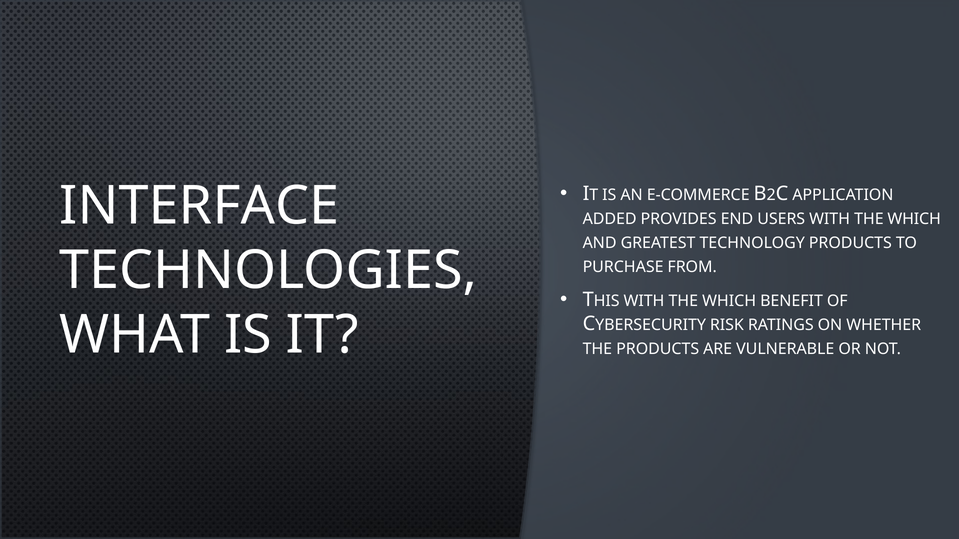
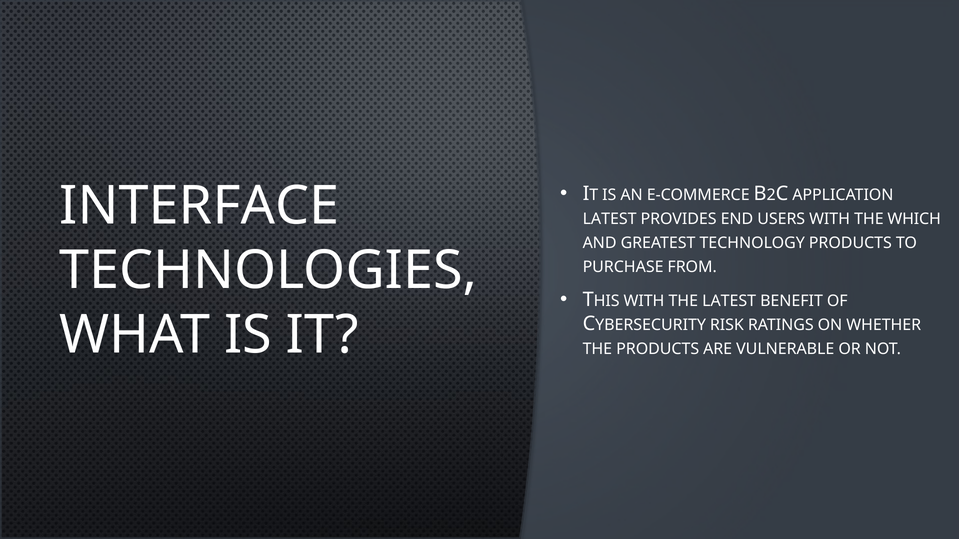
ADDED: ADDED -> LATEST (610, 219)
WHICH: WHICH -> LATEST (729, 301)
